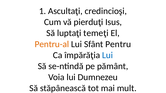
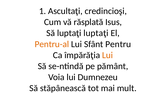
pierduţi: pierduţi -> răsplată (89, 22)
luptaţi temeţi: temeţi -> luptaţi (96, 33)
Lui colour: blue -> orange (108, 55)
